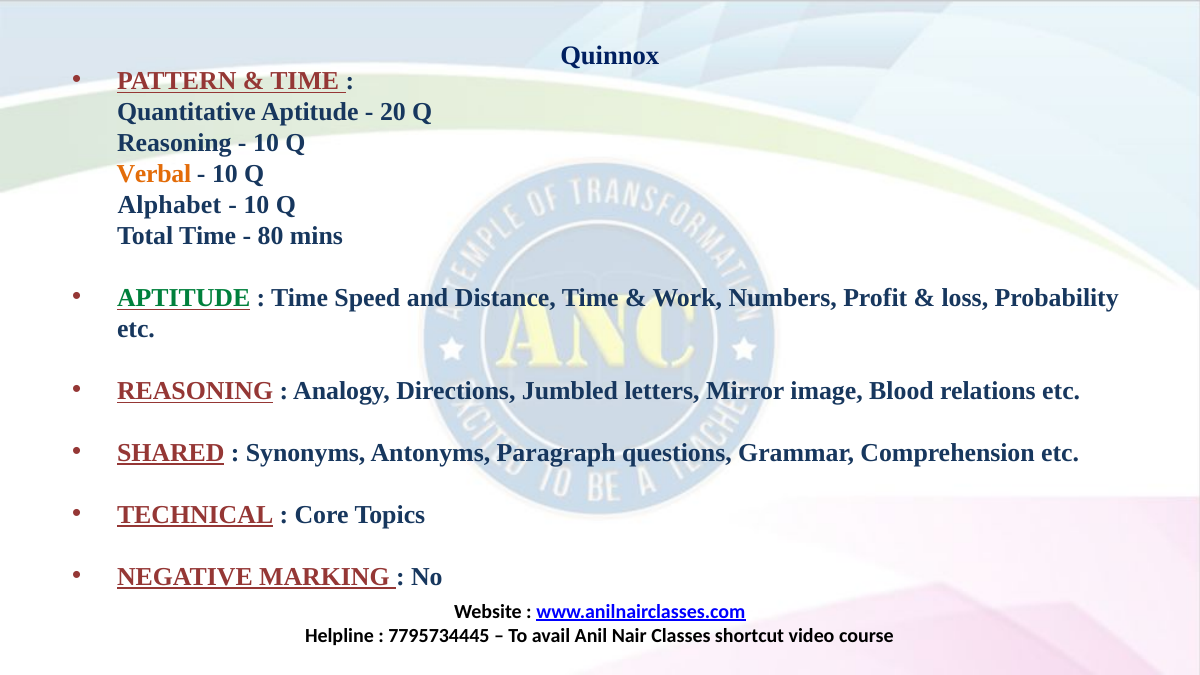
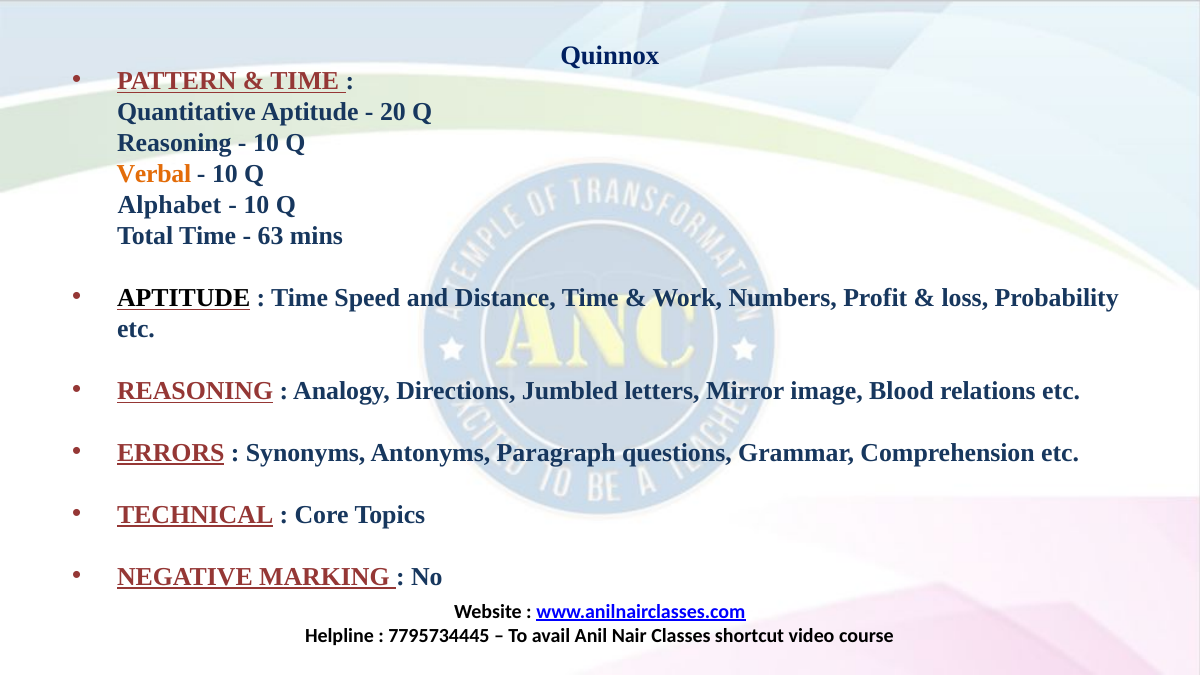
80: 80 -> 63 (271, 236)
APTITUDE colour: green -> black (184, 298)
SHARED: SHARED -> ERRORS (171, 453)
